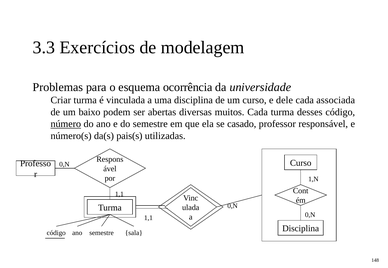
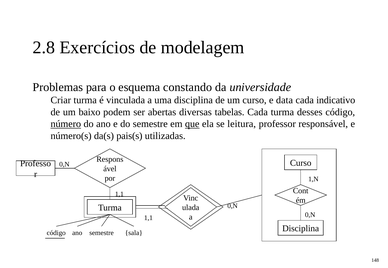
3.3: 3.3 -> 2.8 (44, 48)
ocorrência: ocorrência -> constando (188, 87)
dele: dele -> data (284, 100)
associada: associada -> indicativo (336, 100)
muitos: muitos -> tabelas (230, 112)
que underline: none -> present (192, 124)
casado: casado -> leitura (242, 124)
